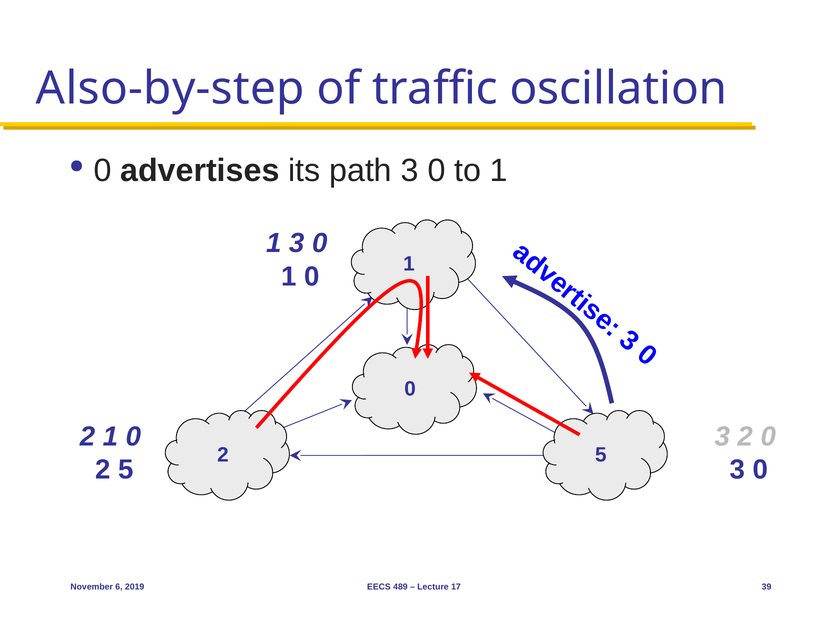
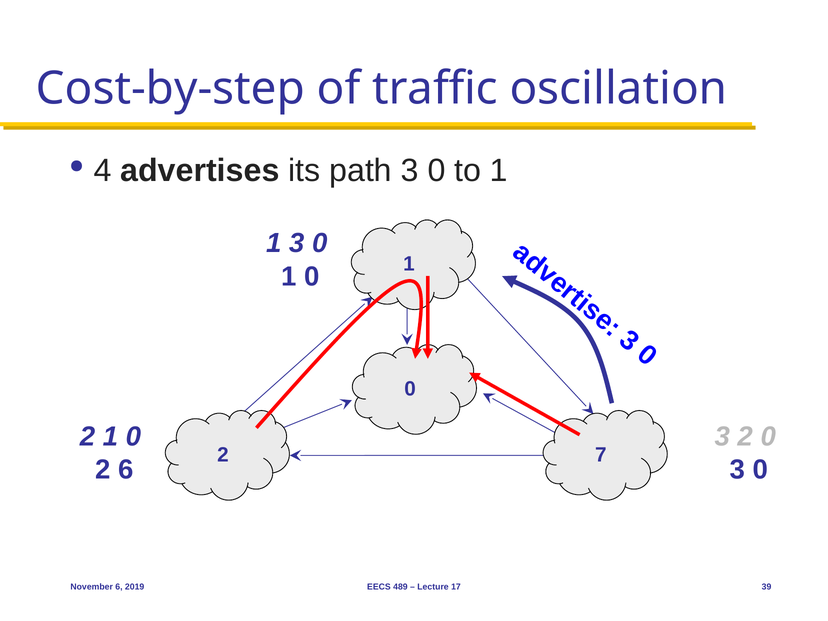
Also-by-step: Also-by-step -> Cost-by-step (171, 89)
0: 0 -> 4 (103, 171)
5: 5 -> 7 (601, 455)
5: 5 -> 6 (126, 470)
